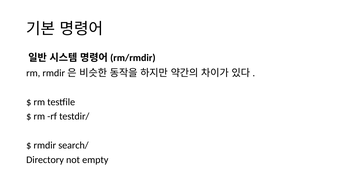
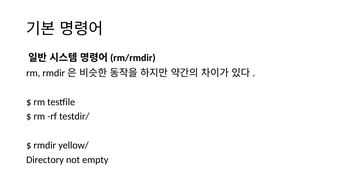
search/: search/ -> yellow/ (73, 145)
